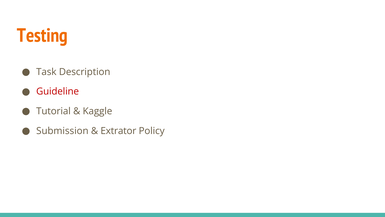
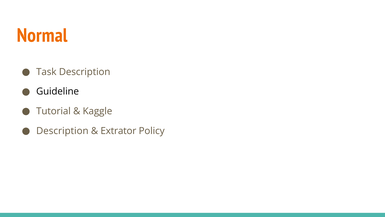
Testing: Testing -> Normal (42, 35)
Guideline colour: red -> black (58, 91)
Submission: Submission -> Description (62, 131)
